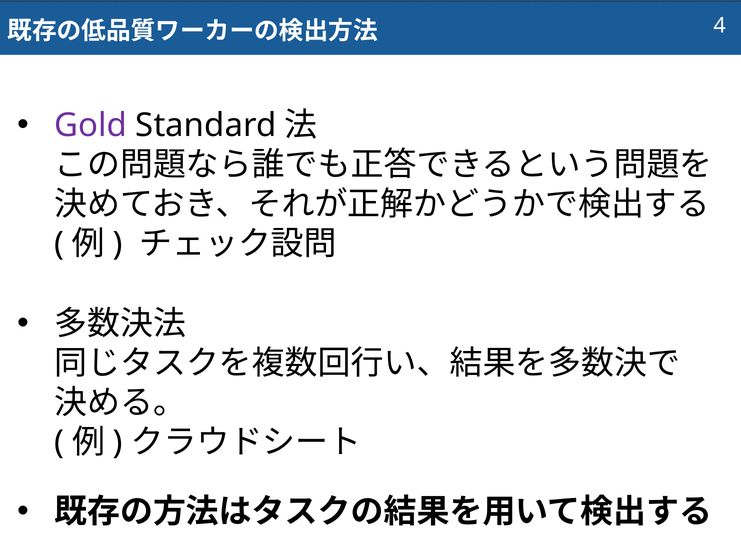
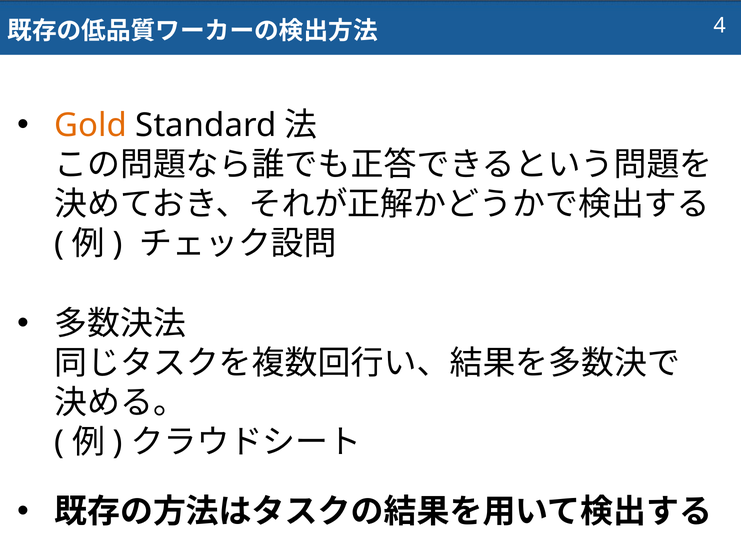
Gold colour: purple -> orange (91, 125)
